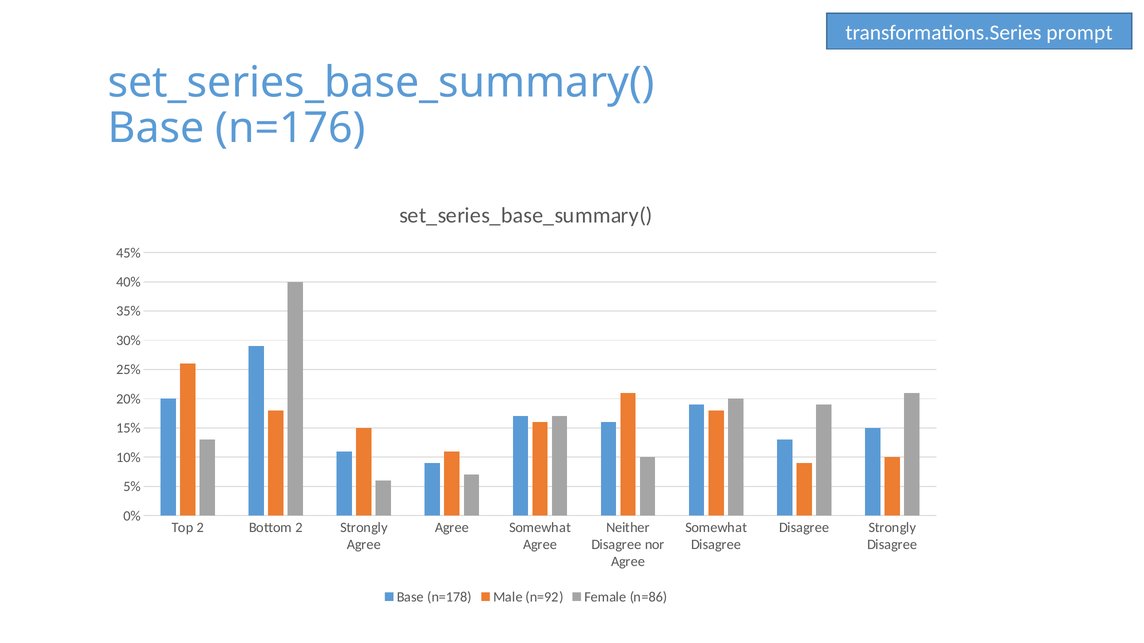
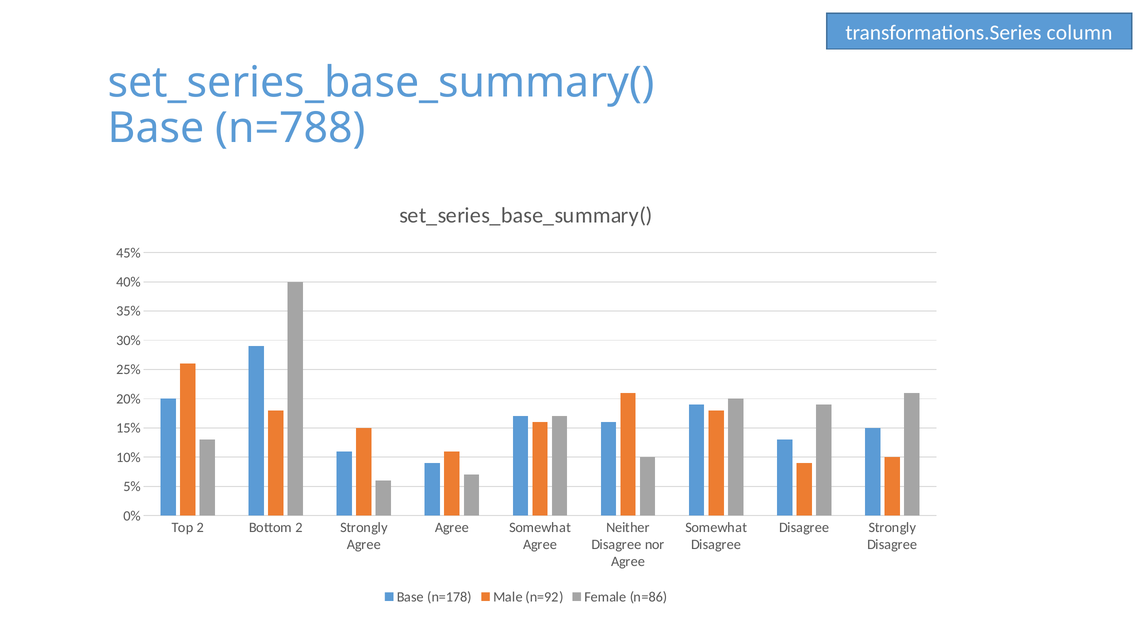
prompt: prompt -> column (1079, 33)
n=176: n=176 -> n=788 (291, 128)
